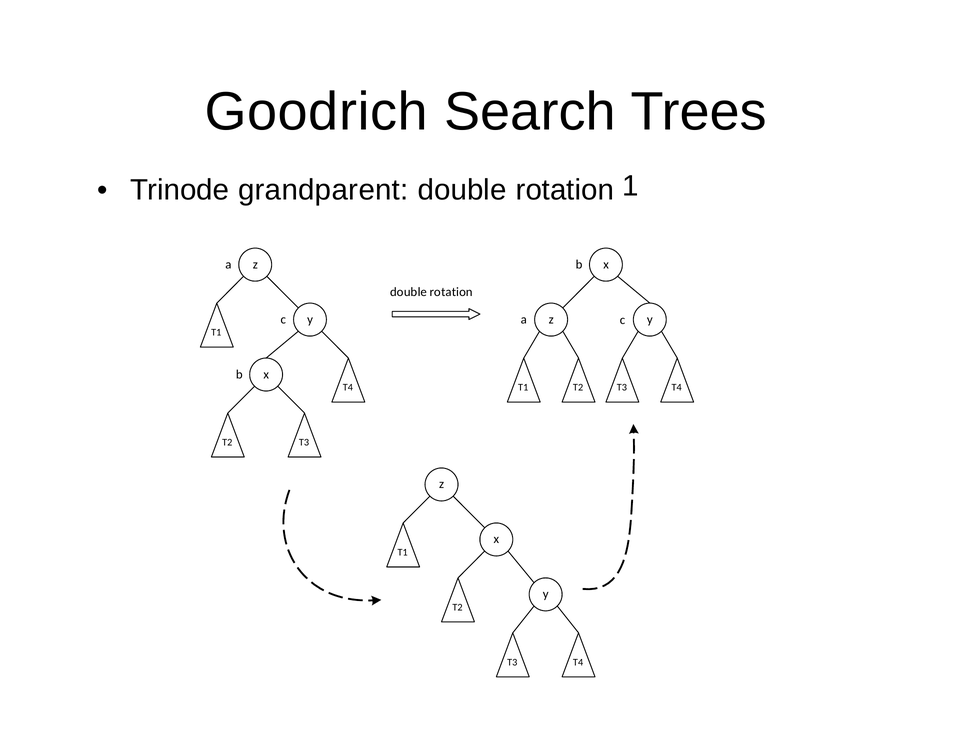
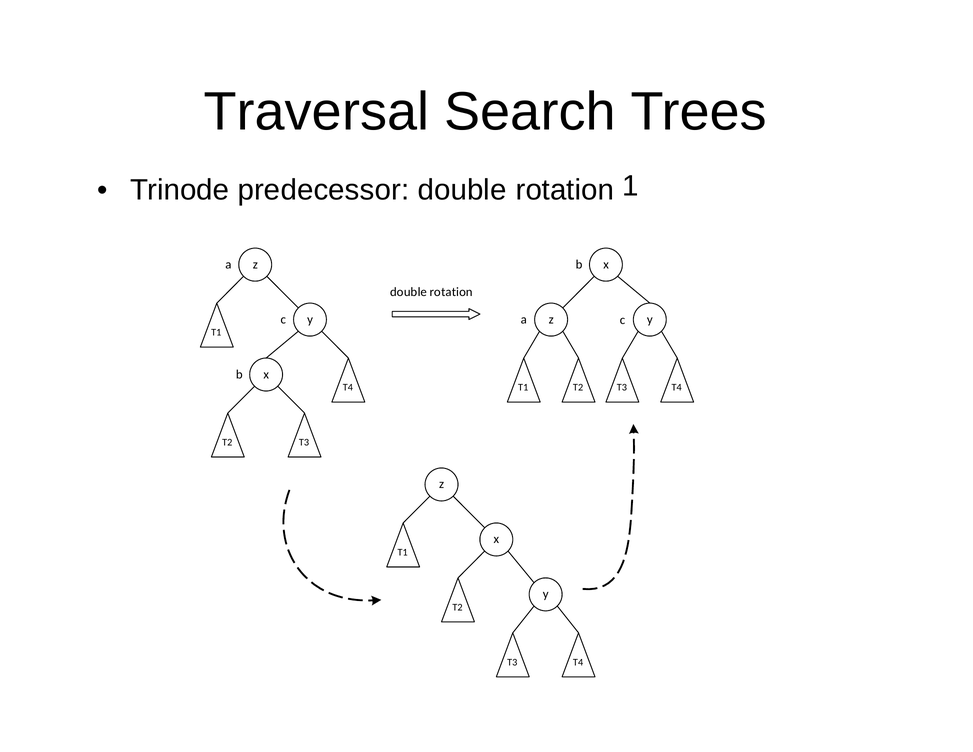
Goodrich: Goodrich -> Traversal (316, 112)
grandparent: grandparent -> predecessor (323, 190)
